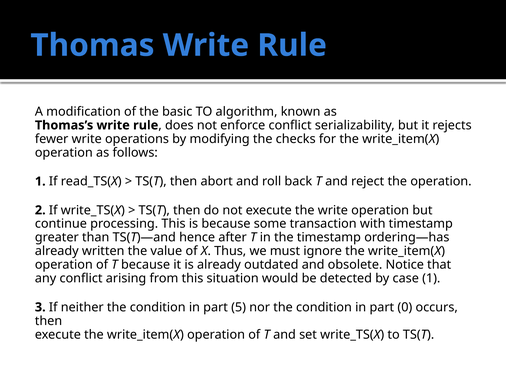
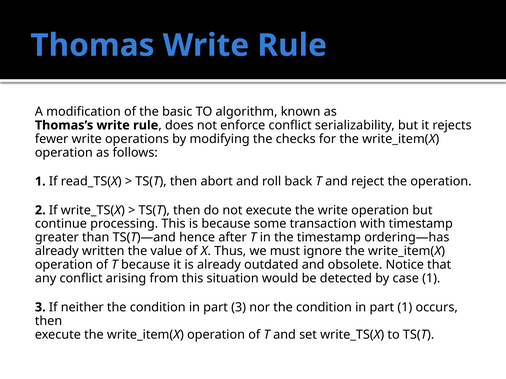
part 5: 5 -> 3 (239, 308)
part 0: 0 -> 1 (405, 308)
